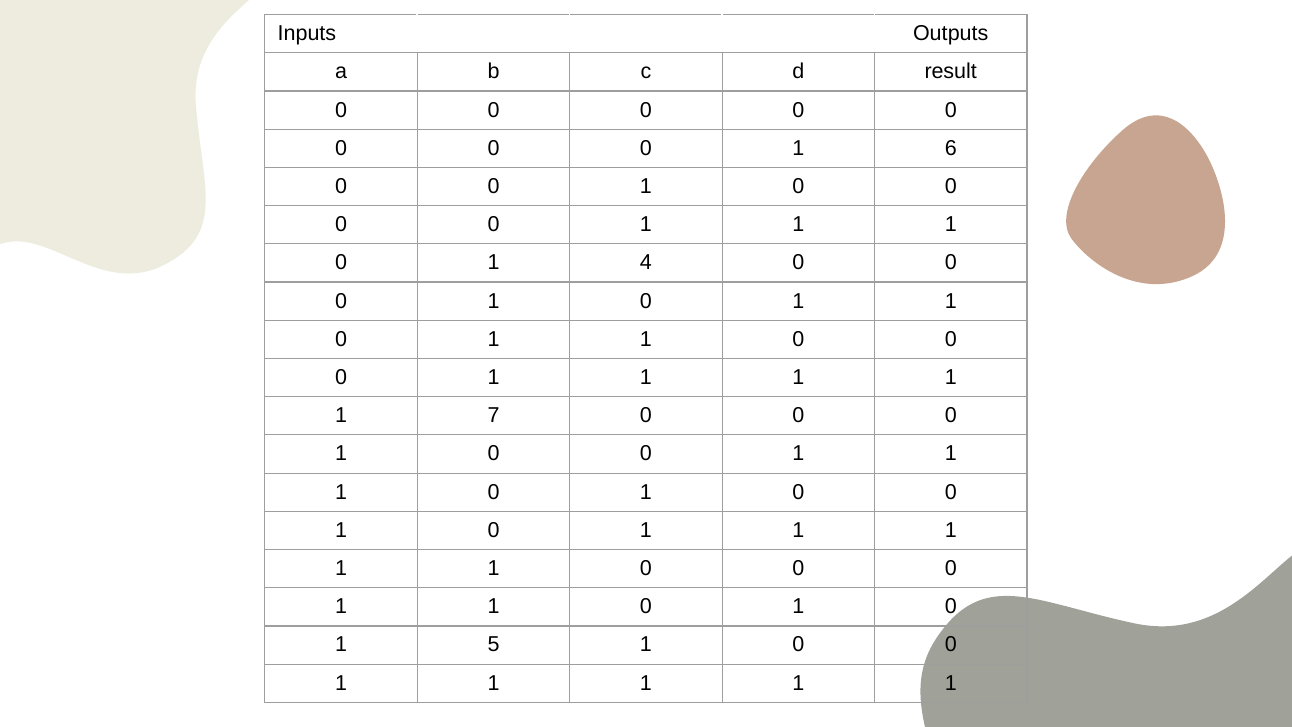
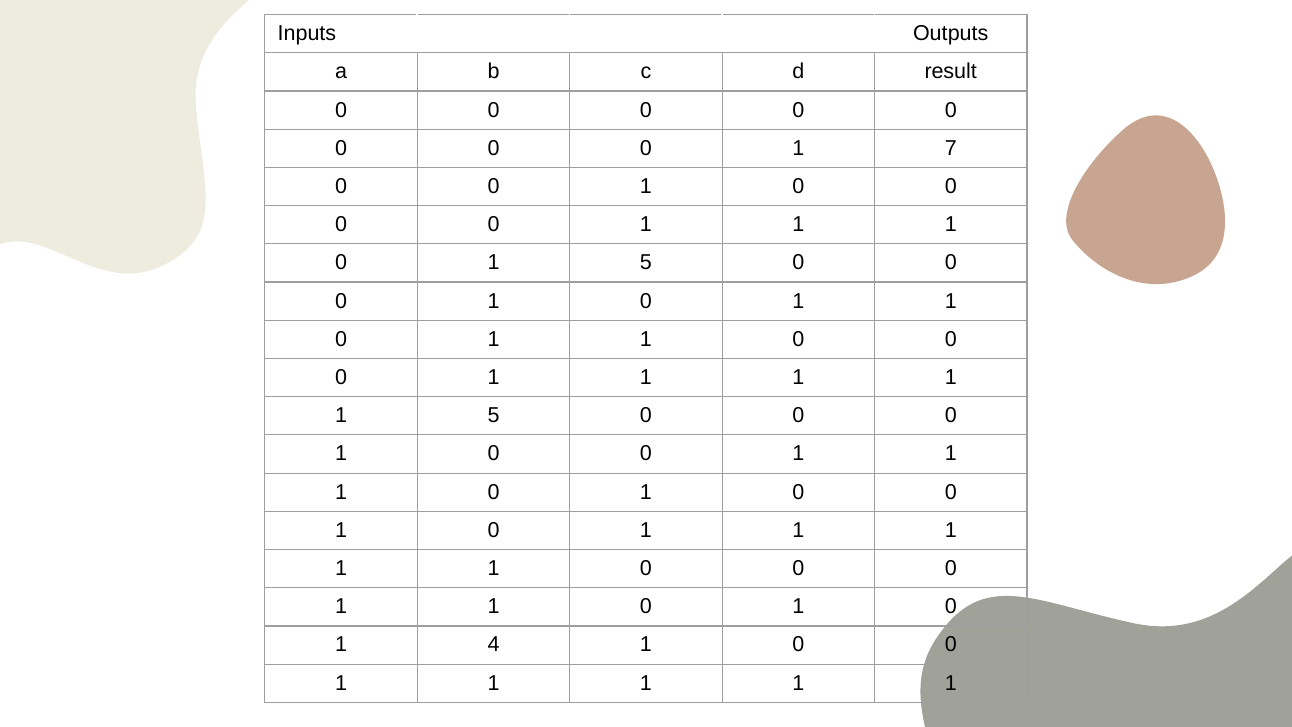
6: 6 -> 7 (951, 148)
0 1 4: 4 -> 5 (646, 263)
7: 7 -> 5 (494, 415)
5: 5 -> 4 (494, 645)
